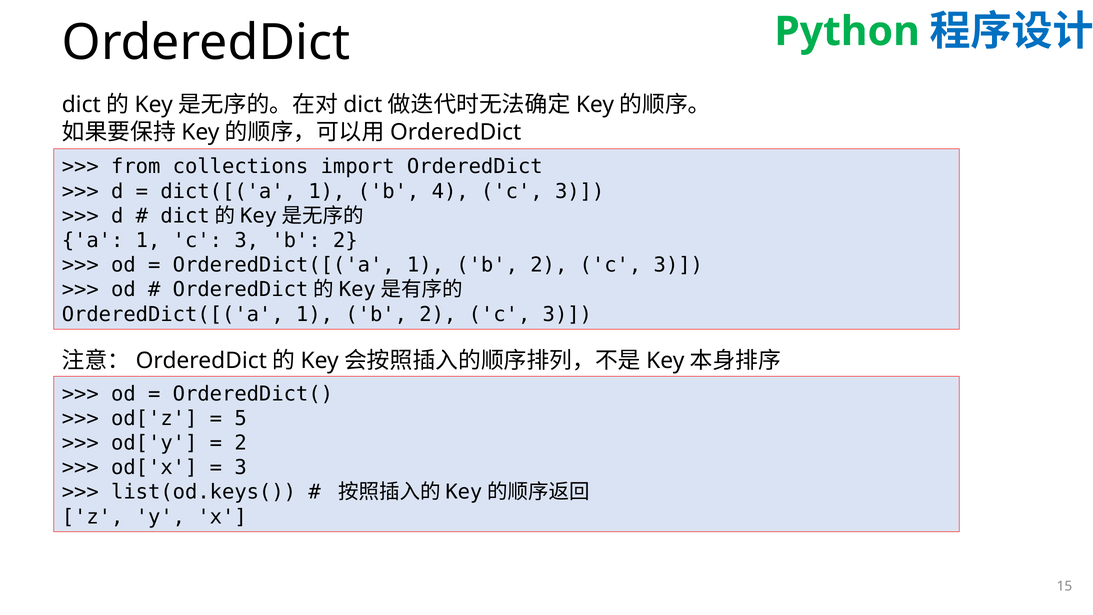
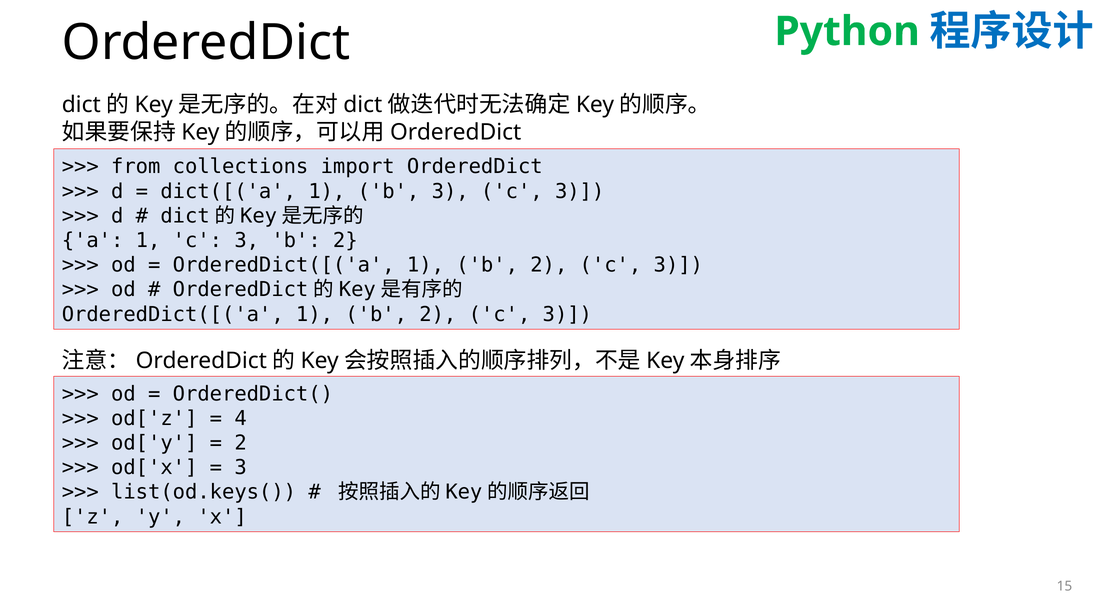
b 4: 4 -> 3 (450, 191)
5: 5 -> 4 (241, 418)
